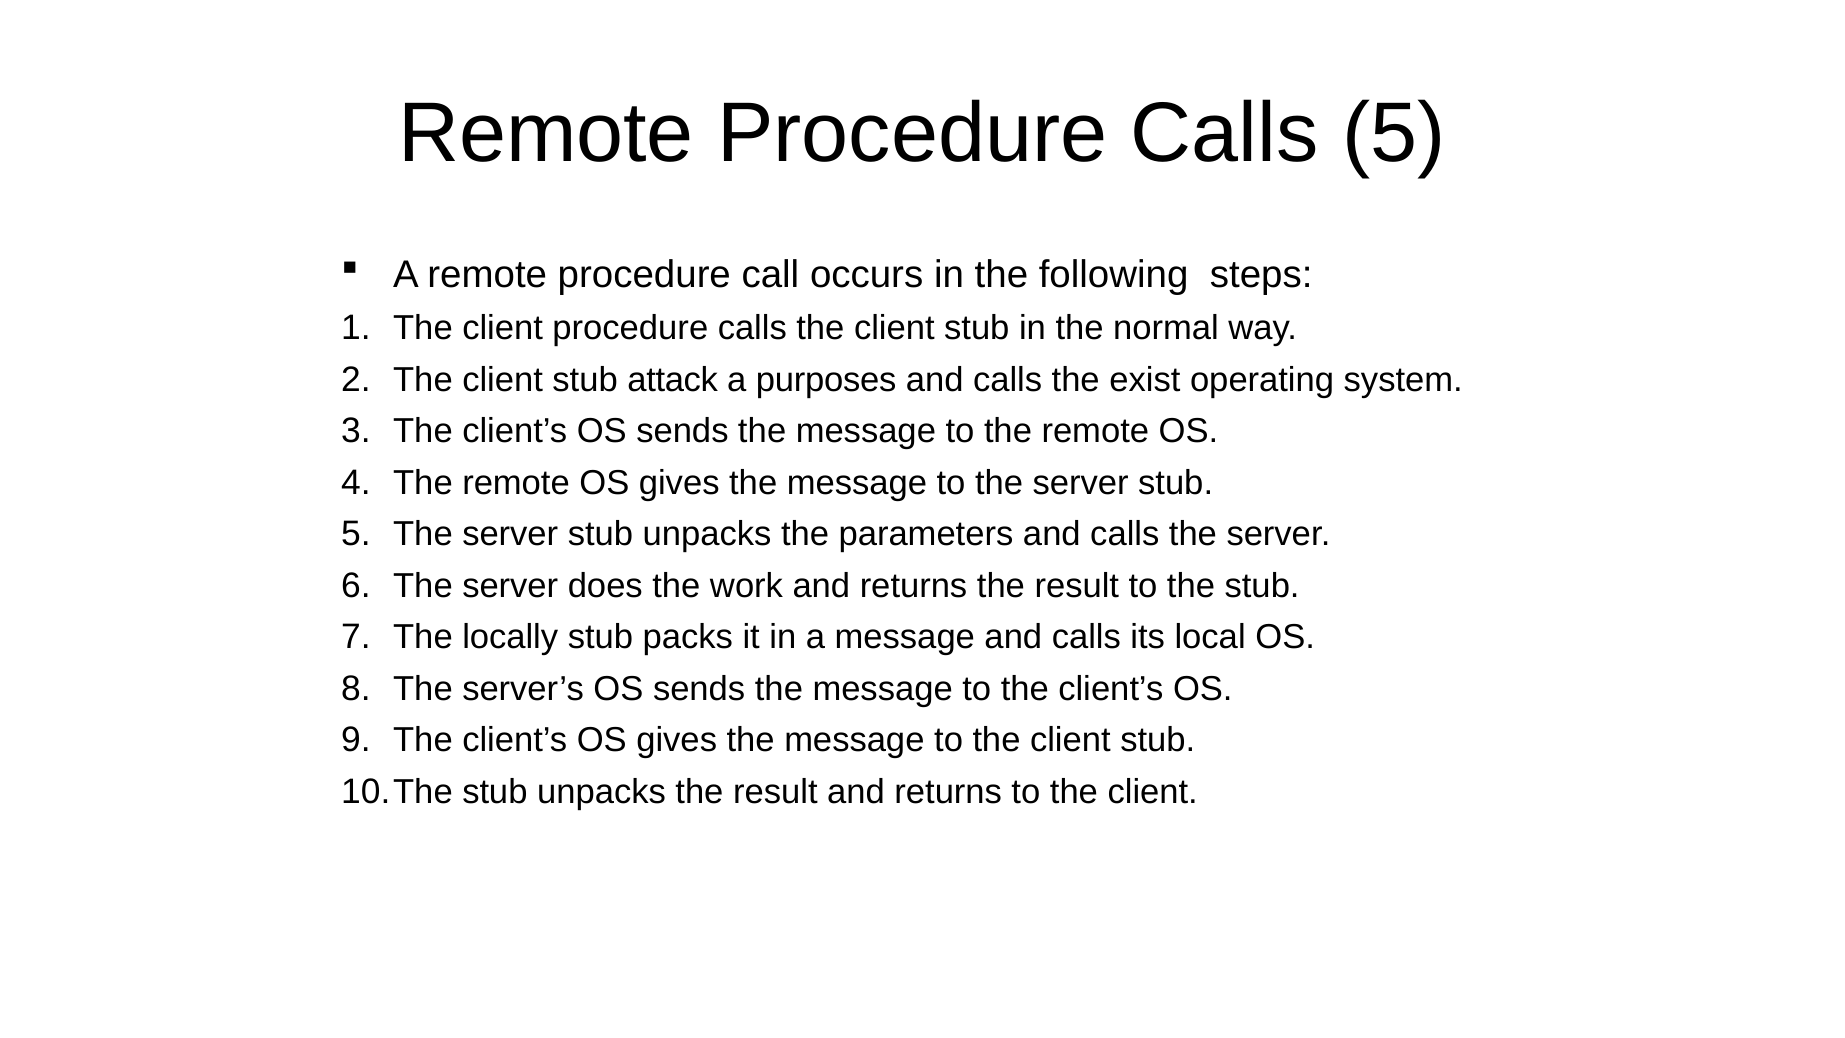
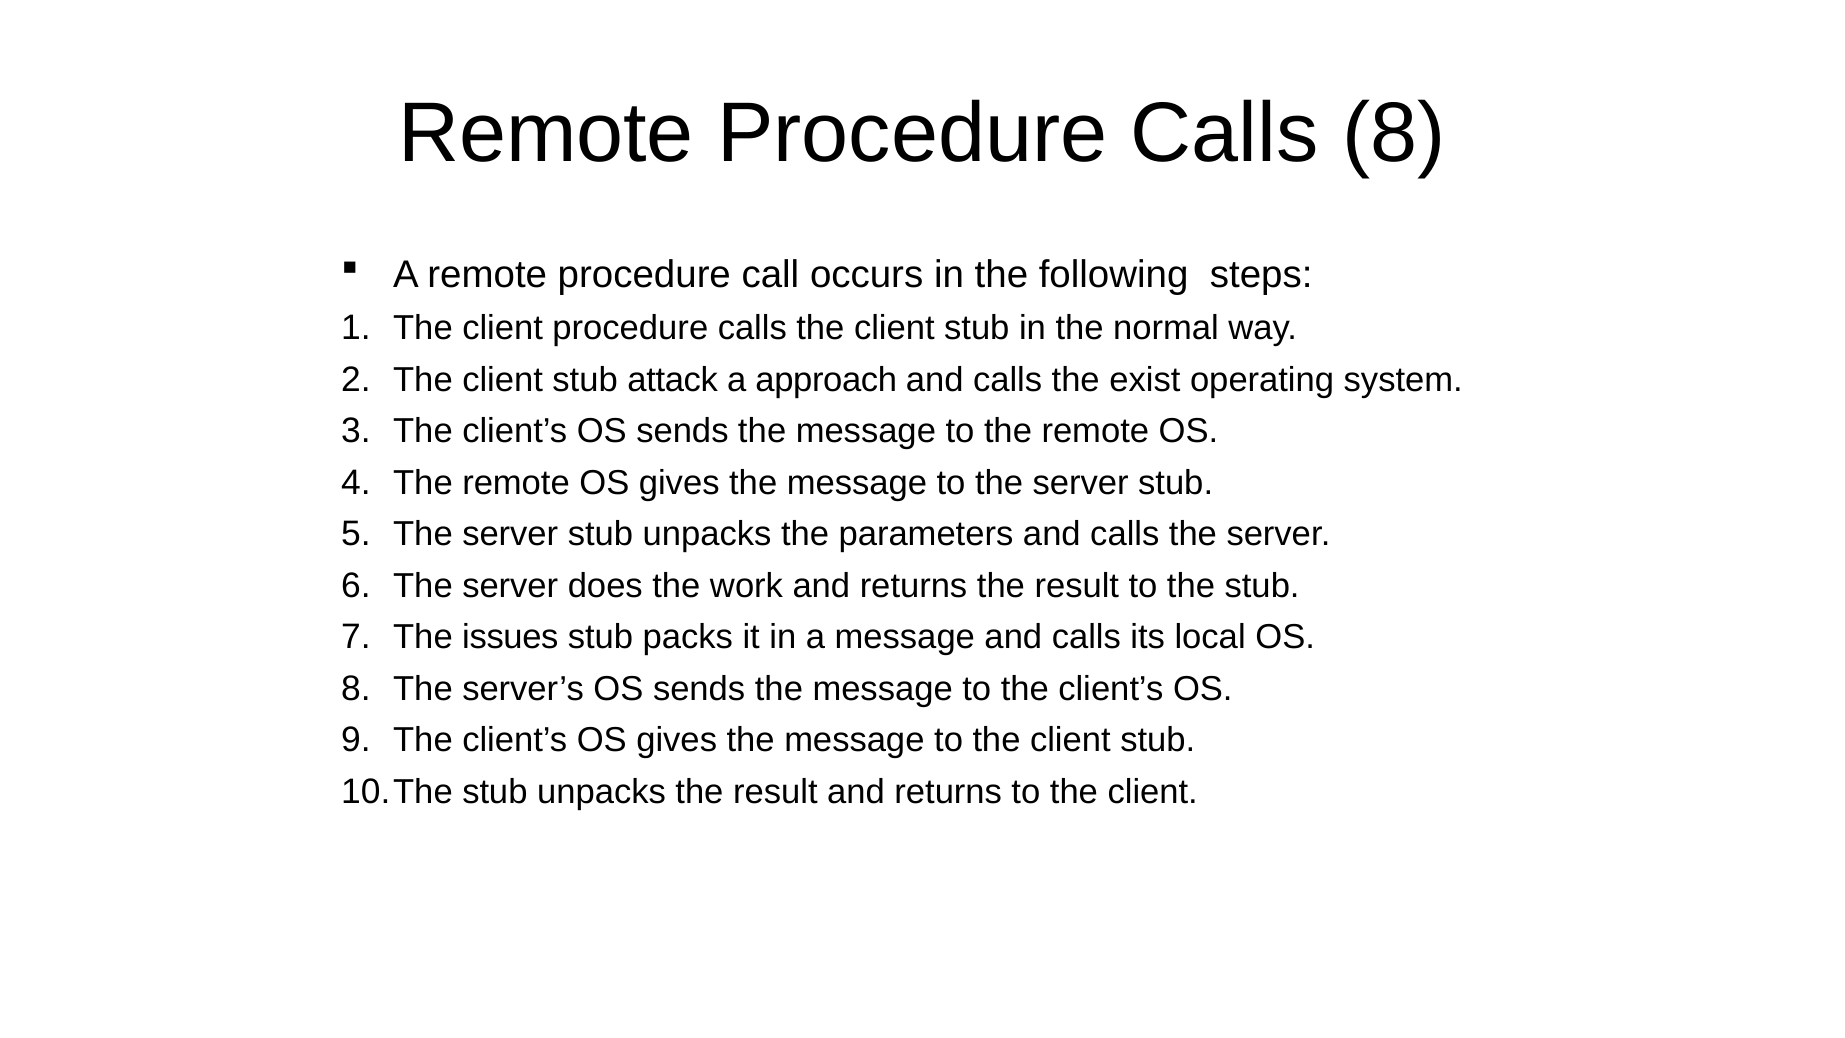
Calls 5: 5 -> 8 (1394, 134)
purposes: purposes -> approach (826, 380)
locally: locally -> issues (510, 637)
